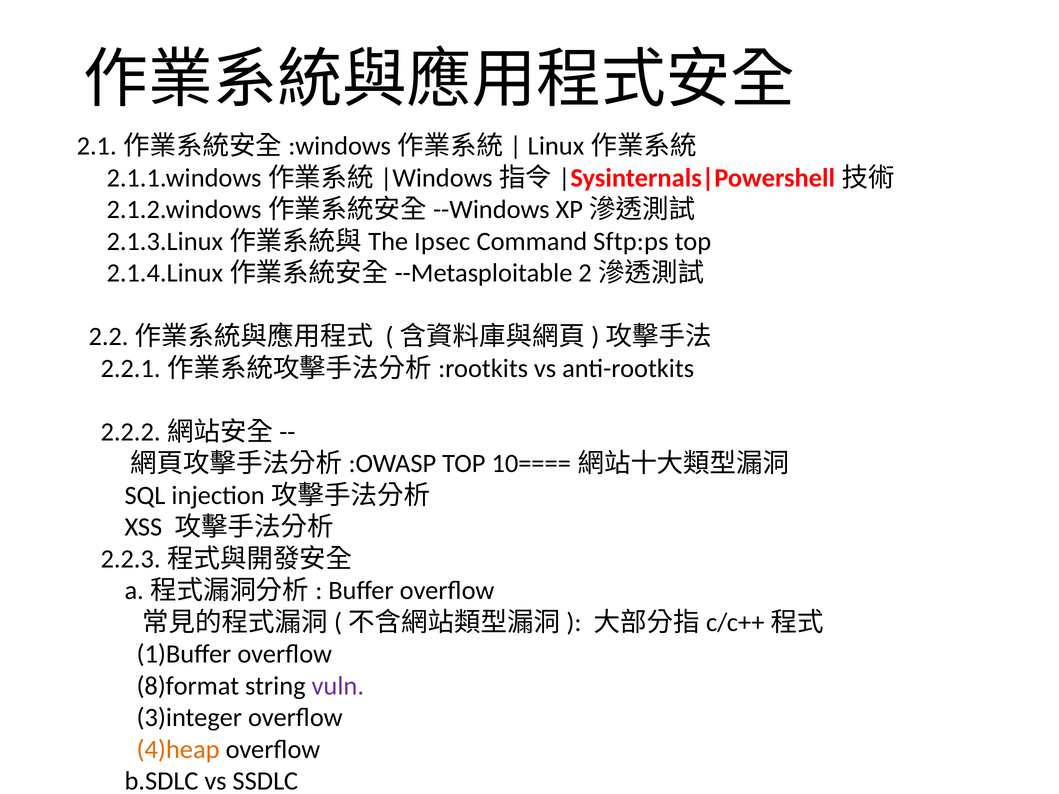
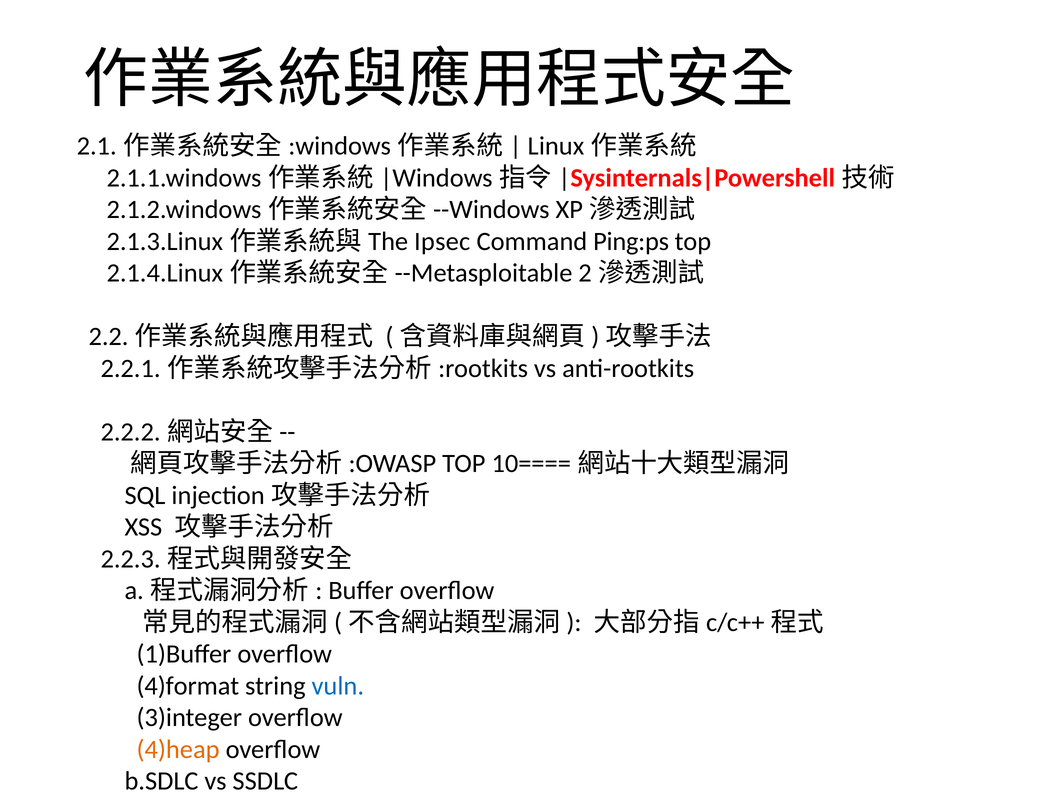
Sftp:ps: Sftp:ps -> Ping:ps (631, 241)
8)format: 8)format -> 4)format (188, 686)
vuln colour: purple -> blue (338, 686)
